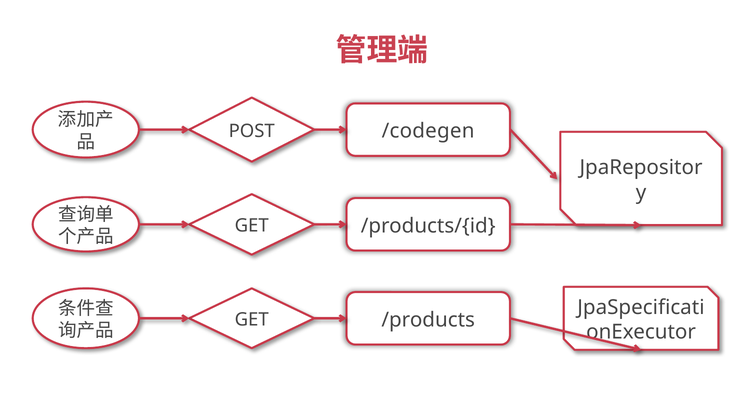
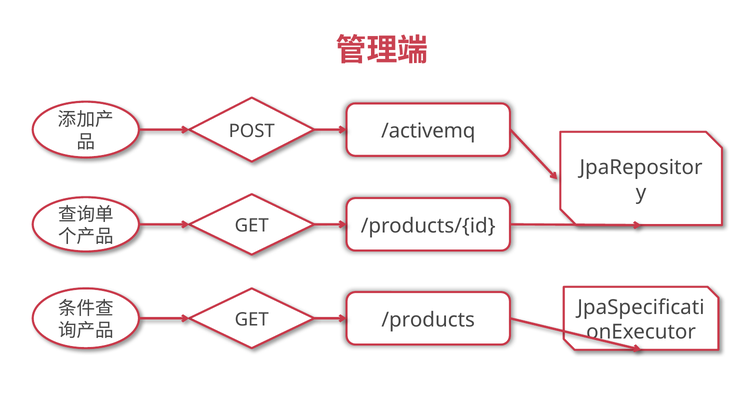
/codegen: /codegen -> /activemq (428, 131)
